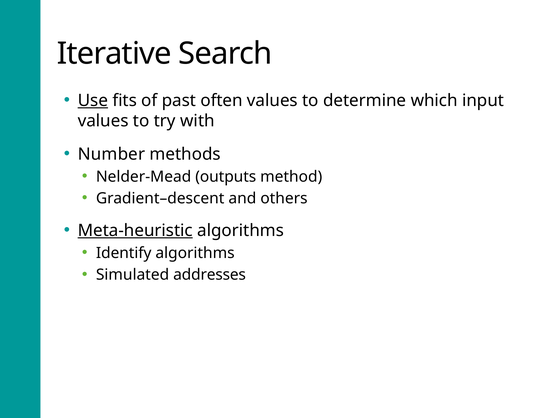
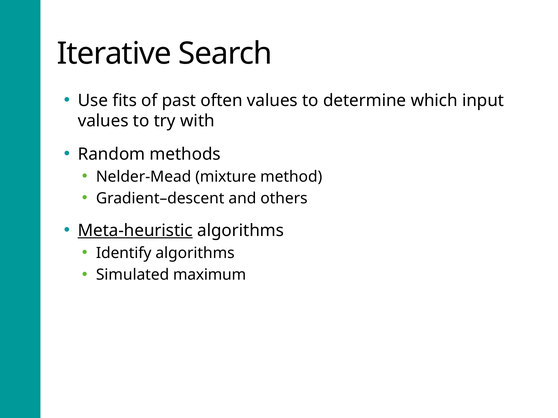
Use underline: present -> none (93, 101)
Number: Number -> Random (112, 154)
outputs: outputs -> mixture (226, 177)
addresses: addresses -> maximum (210, 275)
